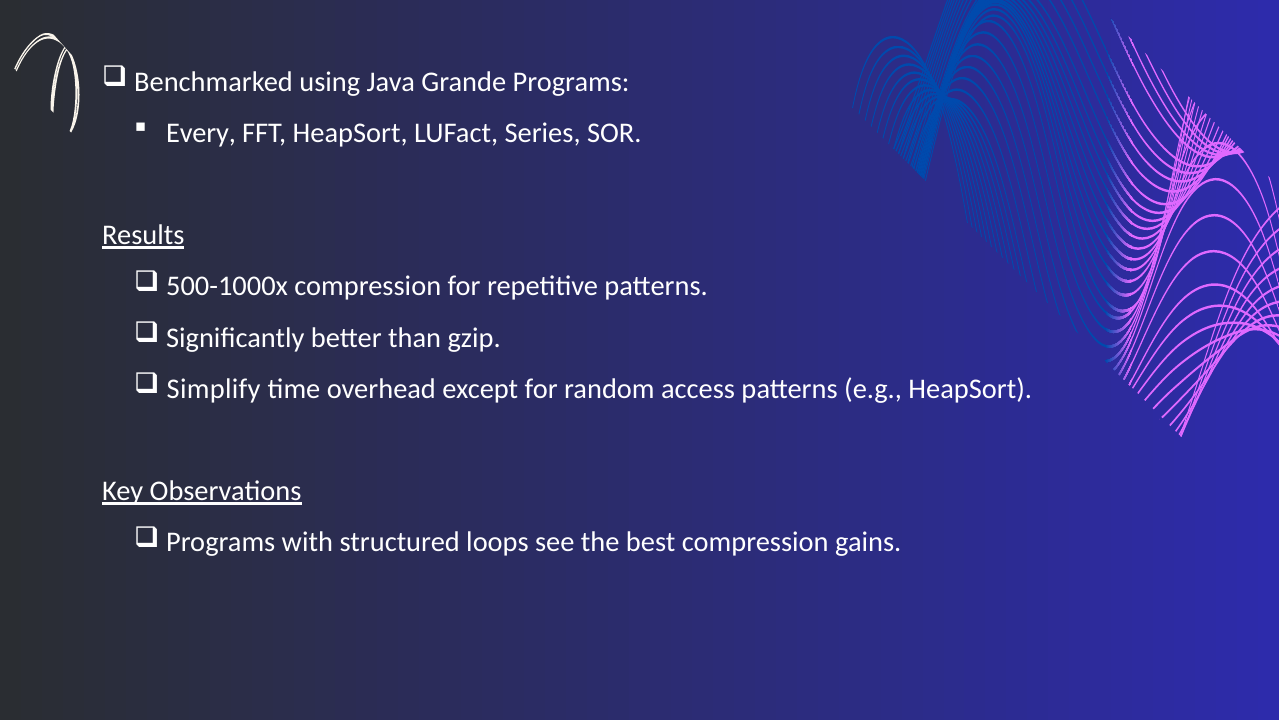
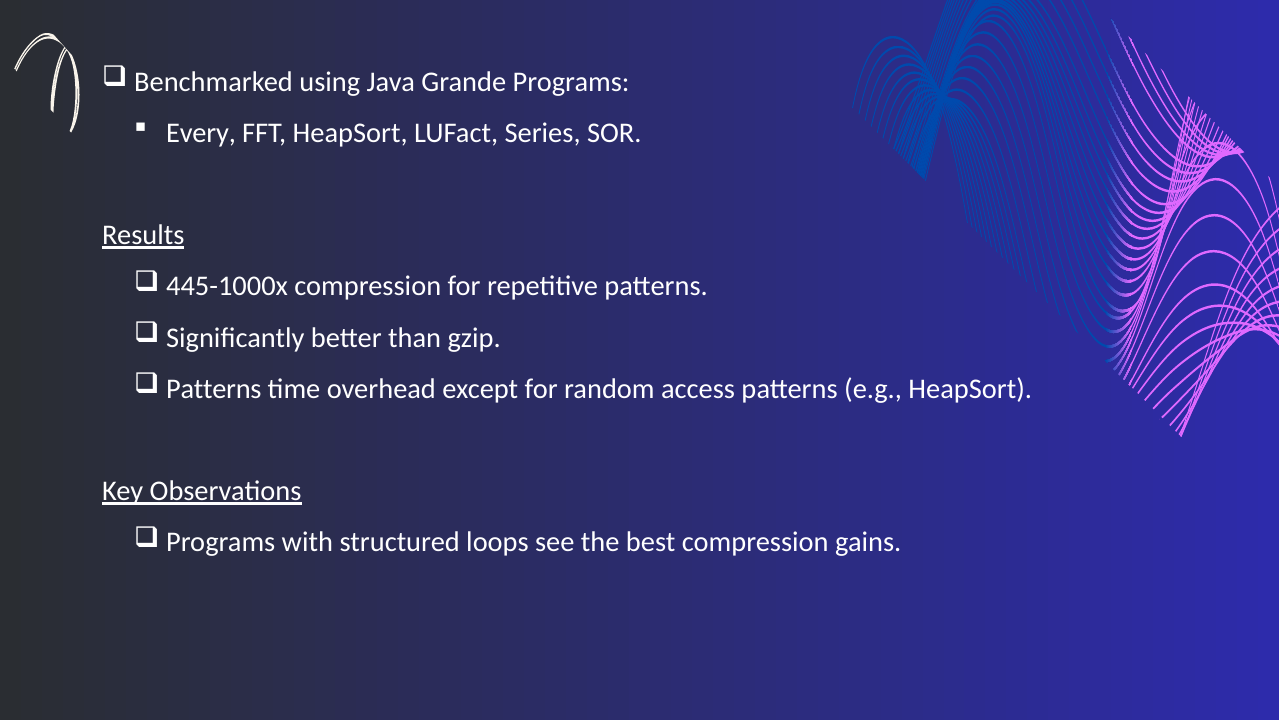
500-1000x: 500-1000x -> 445-1000x (227, 286)
Simplify: Simplify -> Patterns (214, 389)
